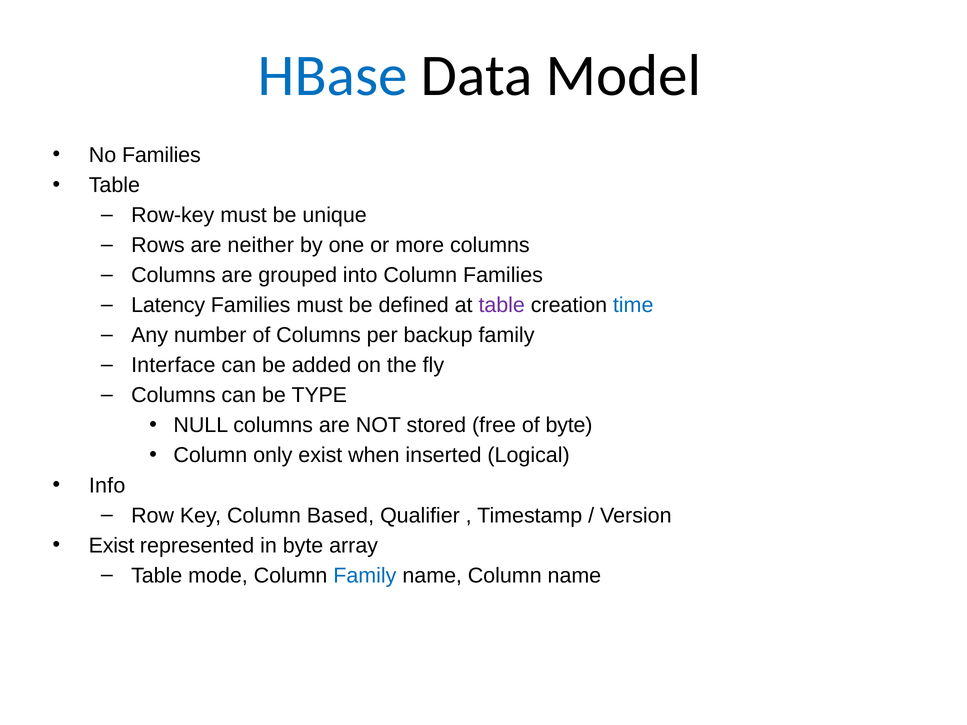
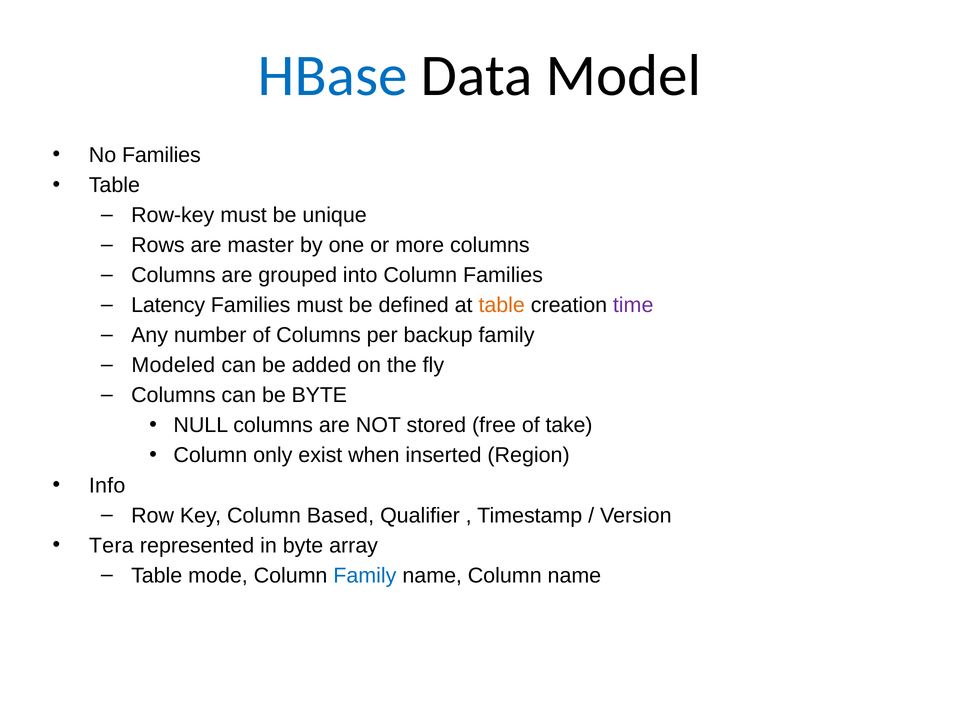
neither: neither -> master (261, 245)
table colour: purple -> orange (502, 305)
time colour: blue -> purple (633, 305)
Interface: Interface -> Modeled (173, 365)
be TYPE: TYPE -> BYTE (319, 395)
of byte: byte -> take (569, 426)
Logical: Logical -> Region (529, 456)
Exist: Exist -> Tera (111, 546)
